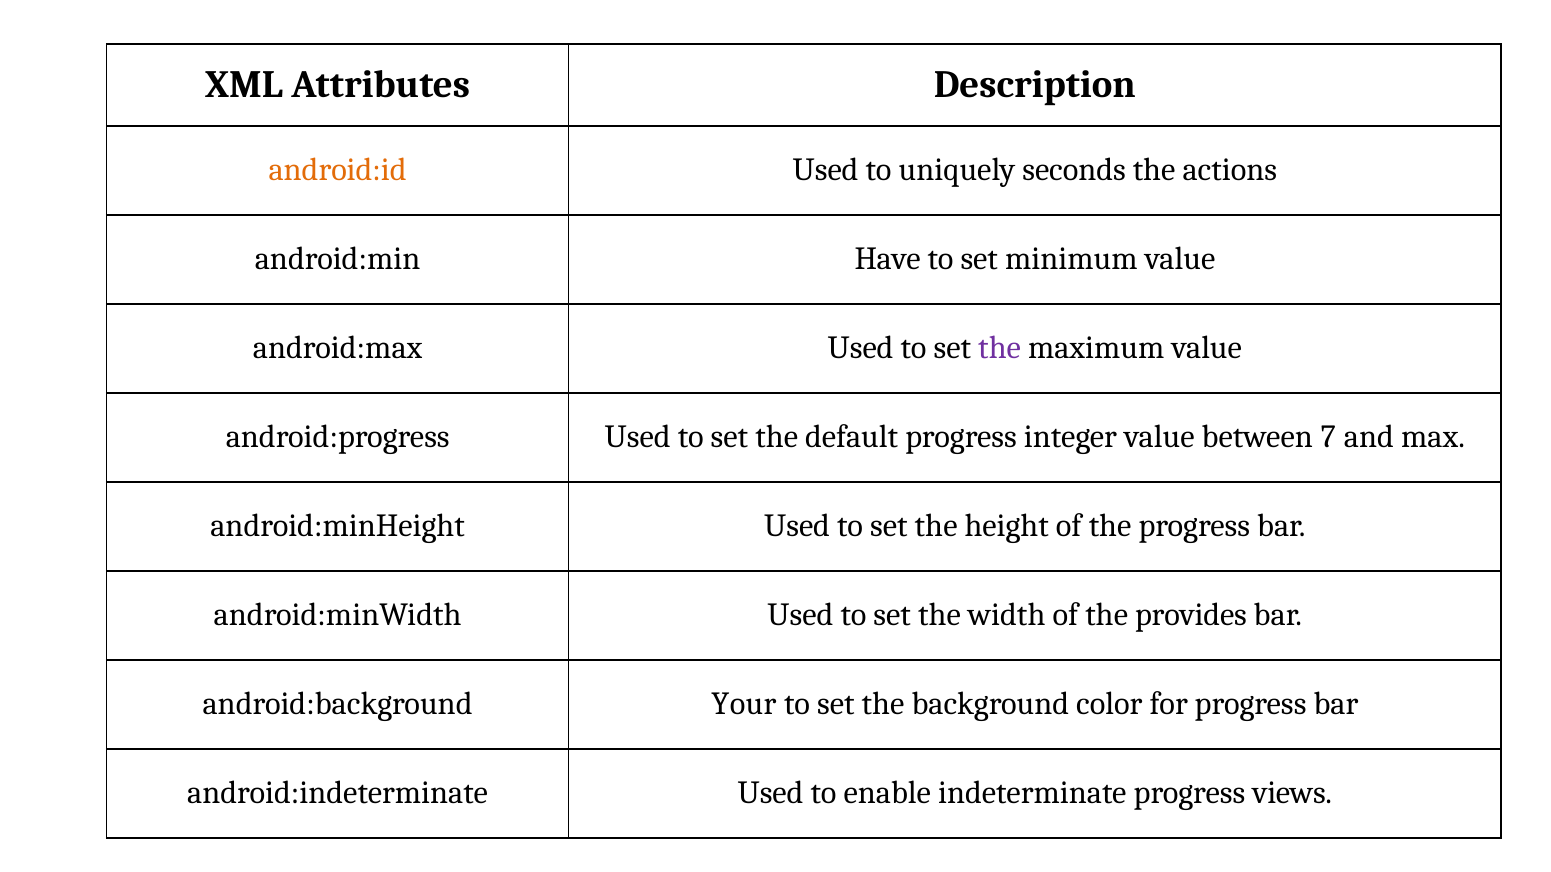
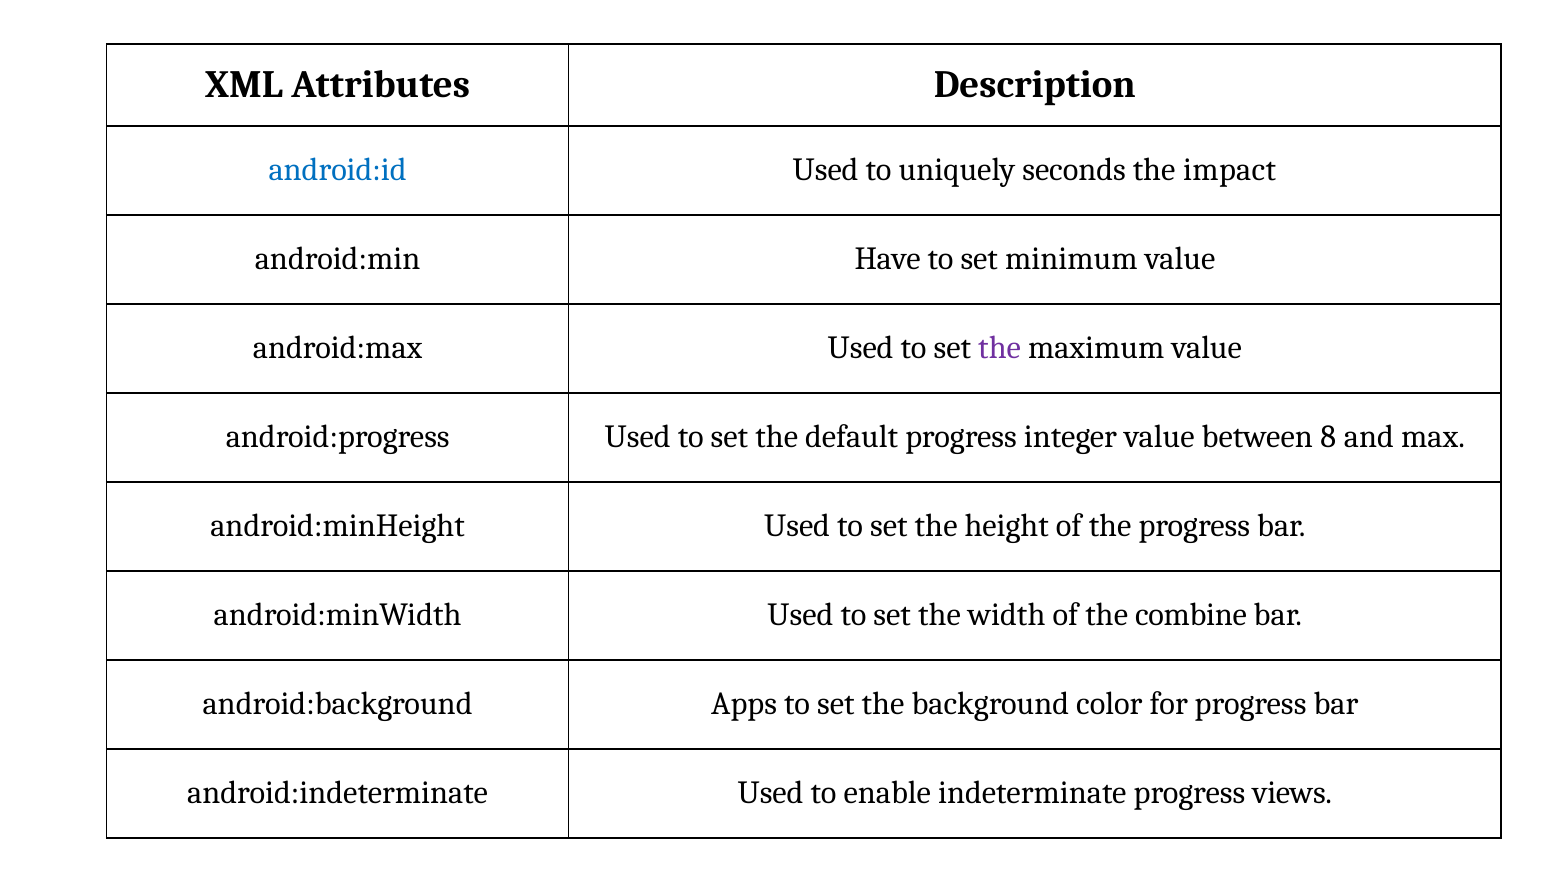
android:id colour: orange -> blue (338, 170)
actions: actions -> impact (1230, 170)
7: 7 -> 8 (1328, 437)
provides: provides -> combine (1191, 616)
Your: Your -> Apps (744, 705)
